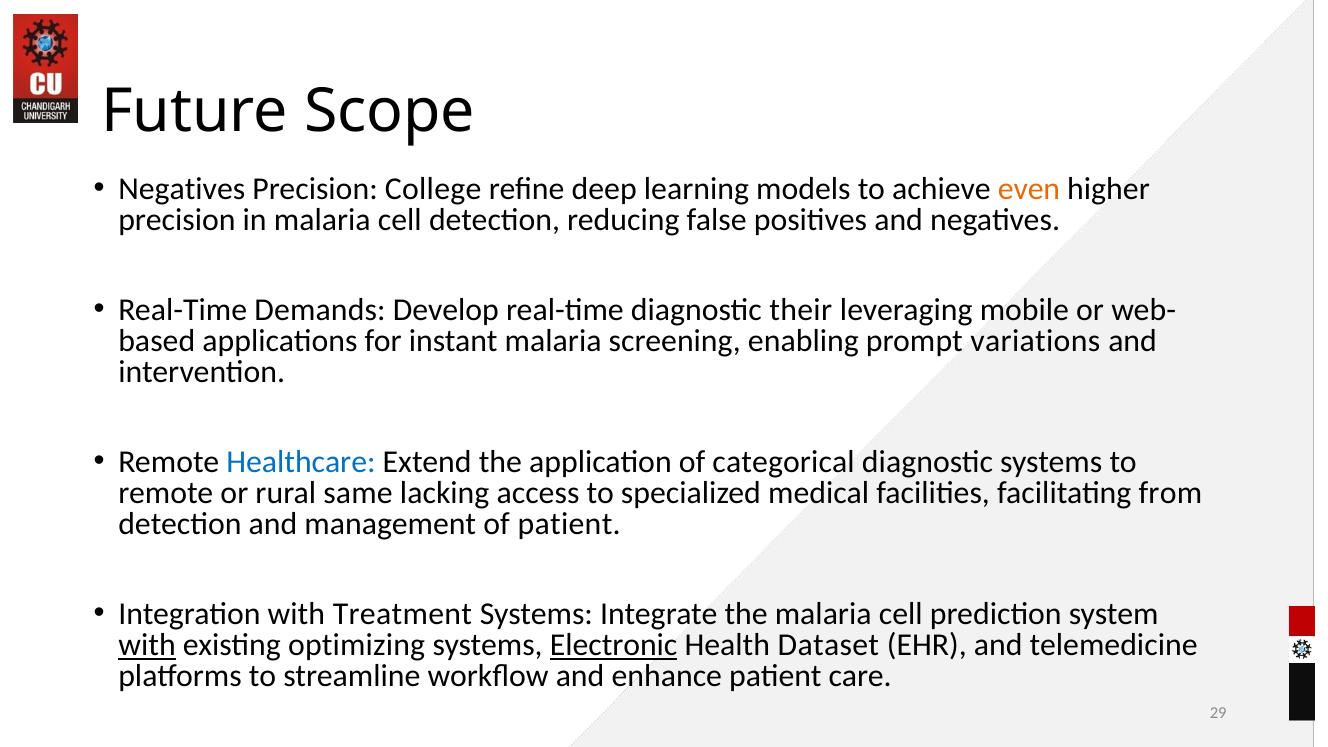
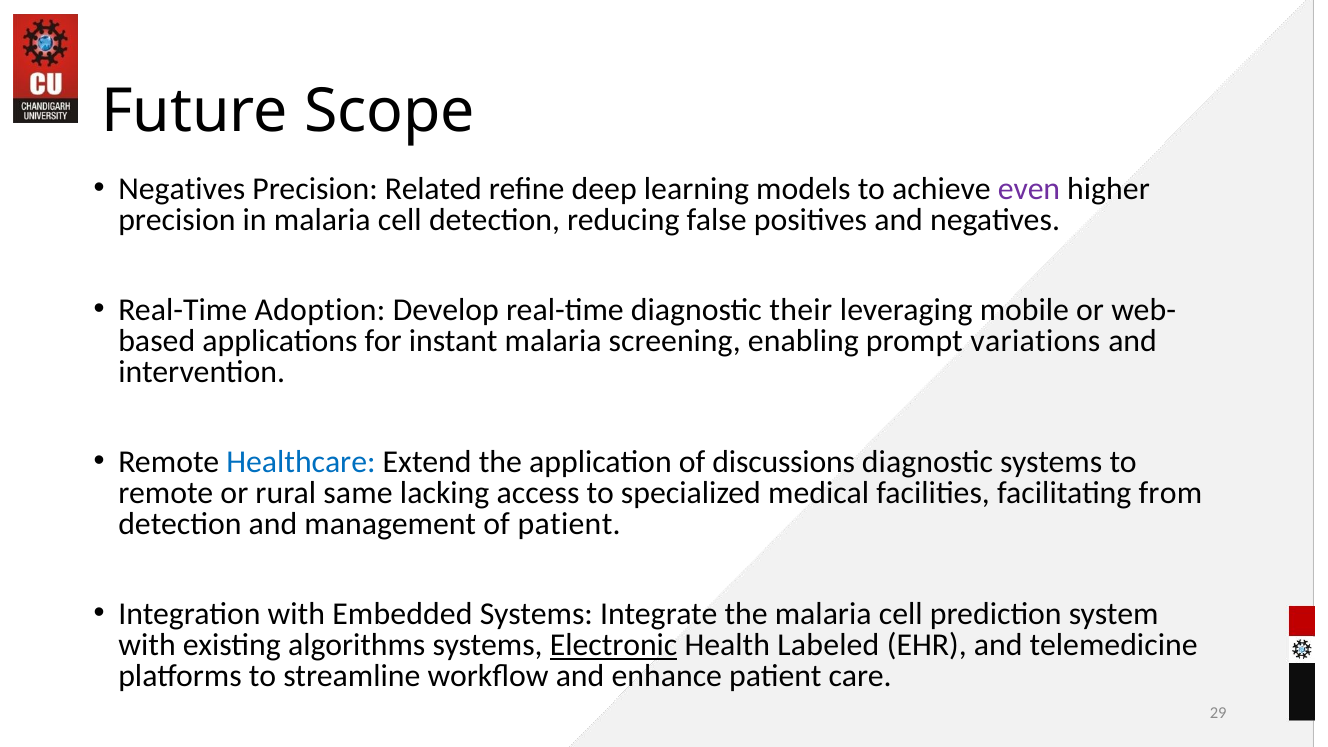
College: College -> Related (433, 189)
even colour: orange -> purple (1029, 189)
Demands: Demands -> Adoption (320, 310)
categorical: categorical -> discussions (784, 462)
Treatment: Treatment -> Embedded (402, 614)
with underline: present -> none (147, 645)
optimizing: optimizing -> algorithms (357, 645)
Dataset: Dataset -> Labeled (828, 645)
